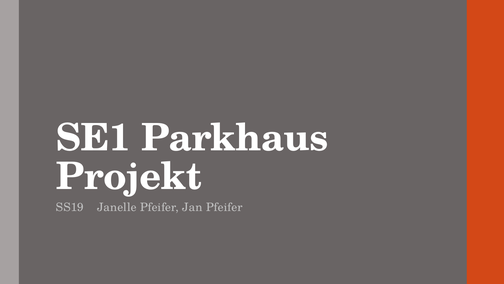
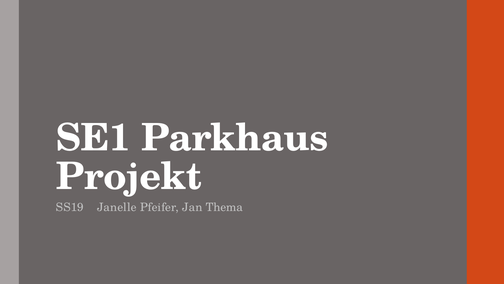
Jan Pfeifer: Pfeifer -> Thema (224, 207)
